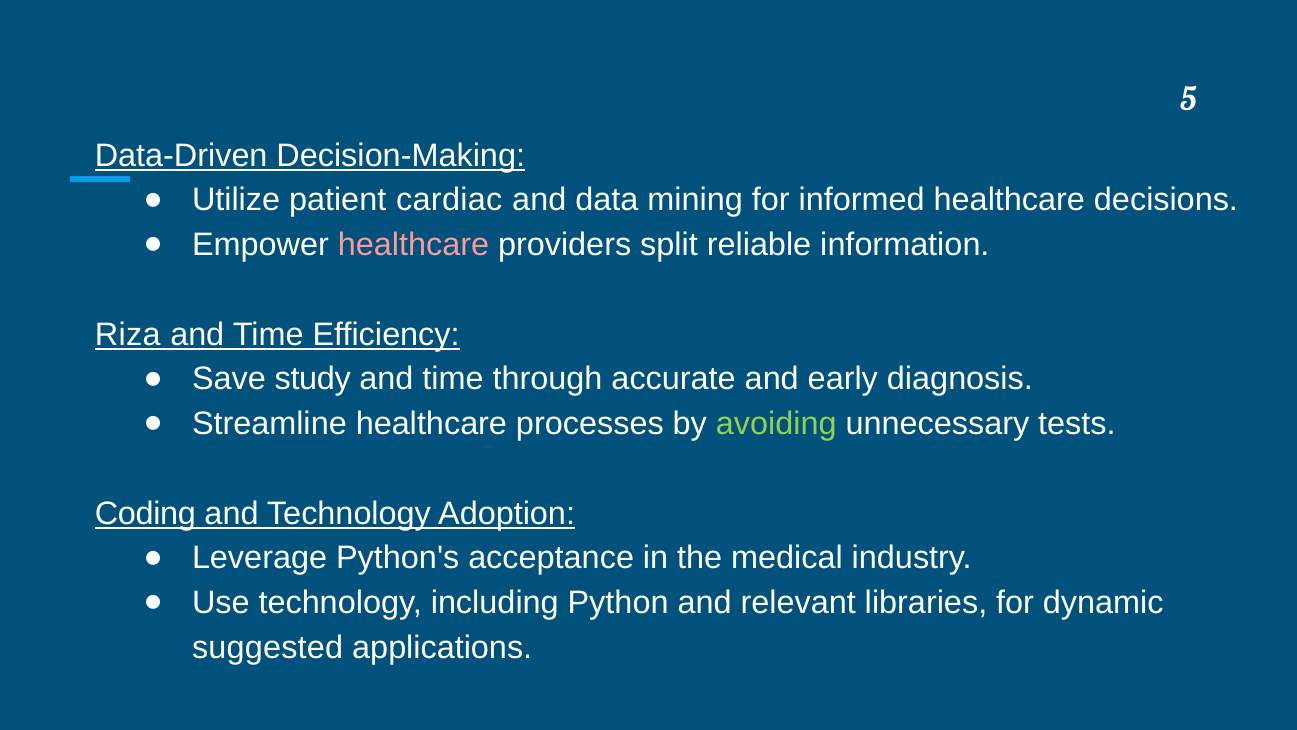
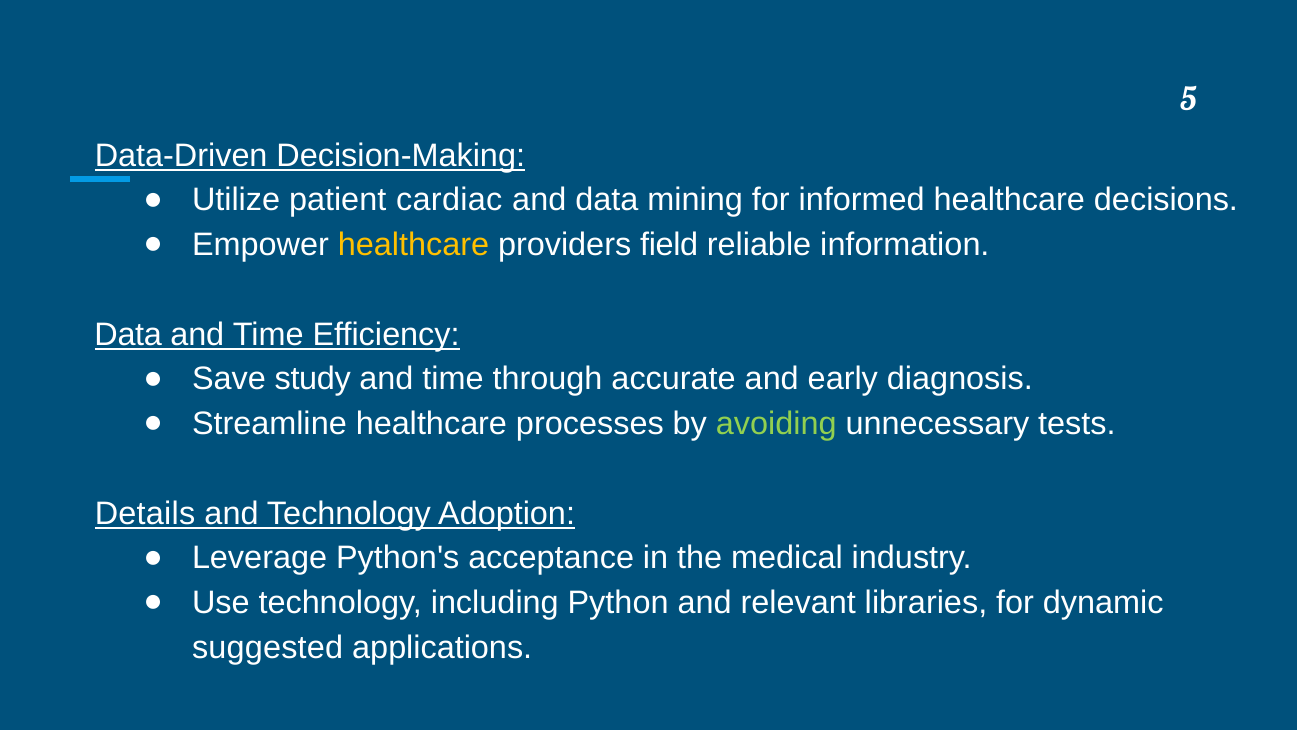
healthcare colour: pink -> yellow (414, 245)
split: split -> field (669, 245)
Riza: Riza -> Data (128, 334)
Coding: Coding -> Details (145, 513)
